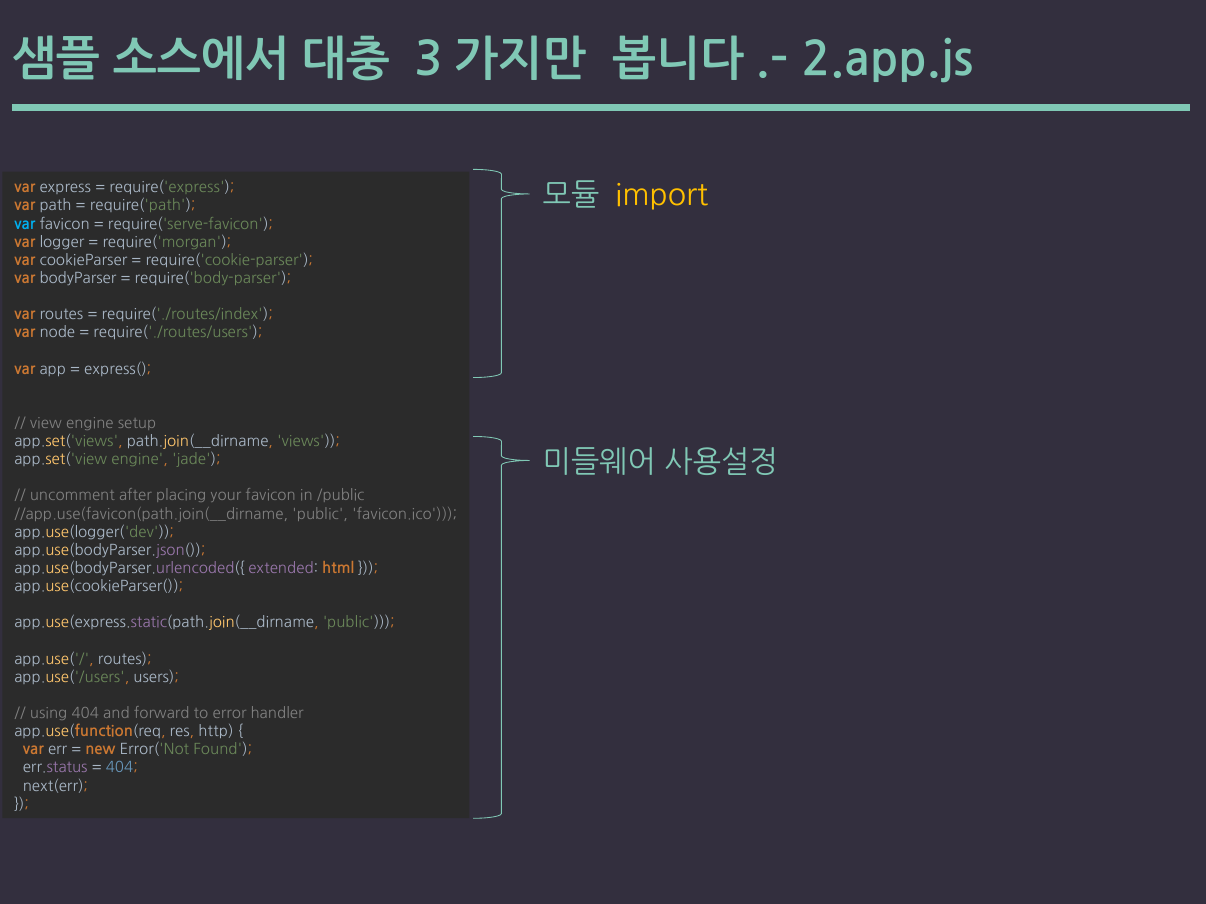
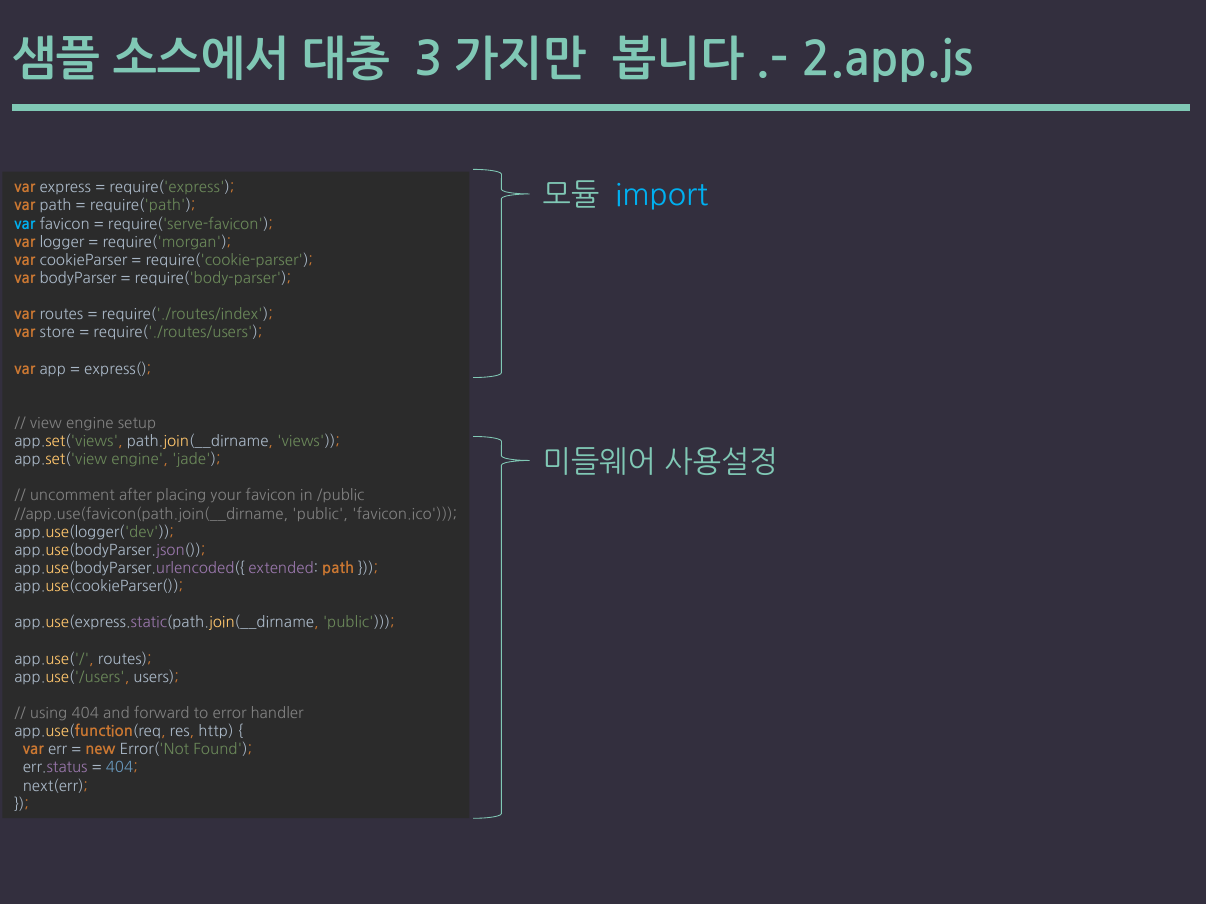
import colour: yellow -> light blue (662, 195)
node: node -> store (57, 333)
extended html: html -> path (338, 569)
